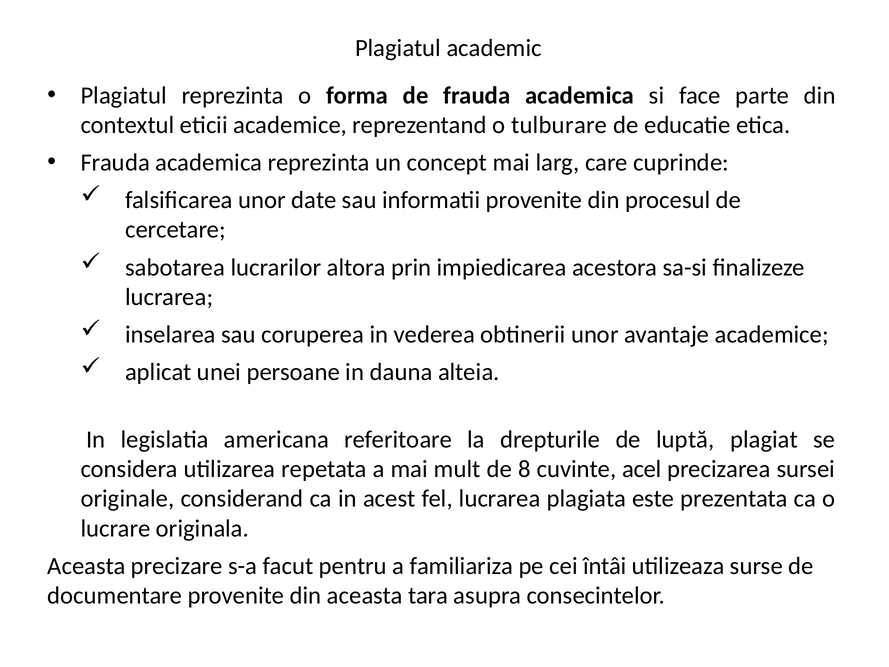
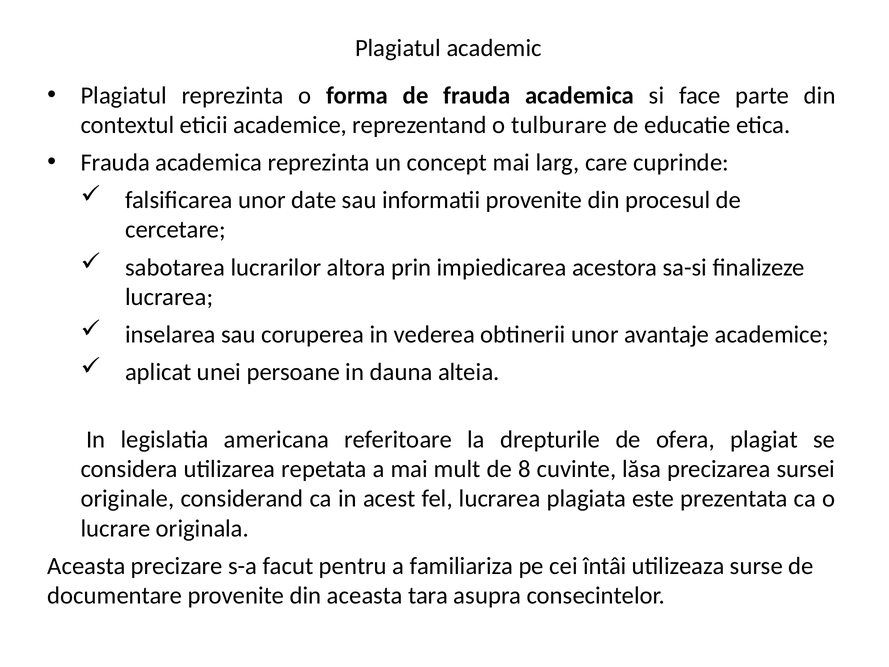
luptă: luptă -> ofera (685, 439)
acel: acel -> lăsa (642, 469)
